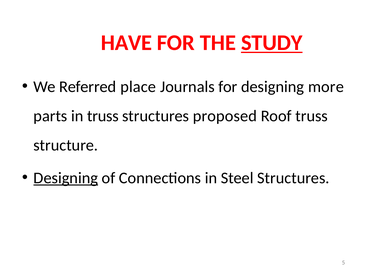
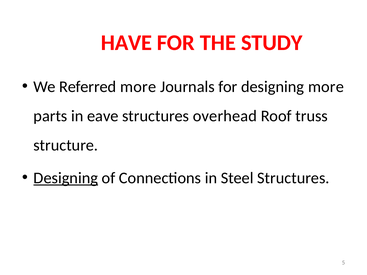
STUDY underline: present -> none (272, 43)
Referred place: place -> more (138, 87)
in truss: truss -> eave (103, 116)
proposed: proposed -> overhead (225, 116)
